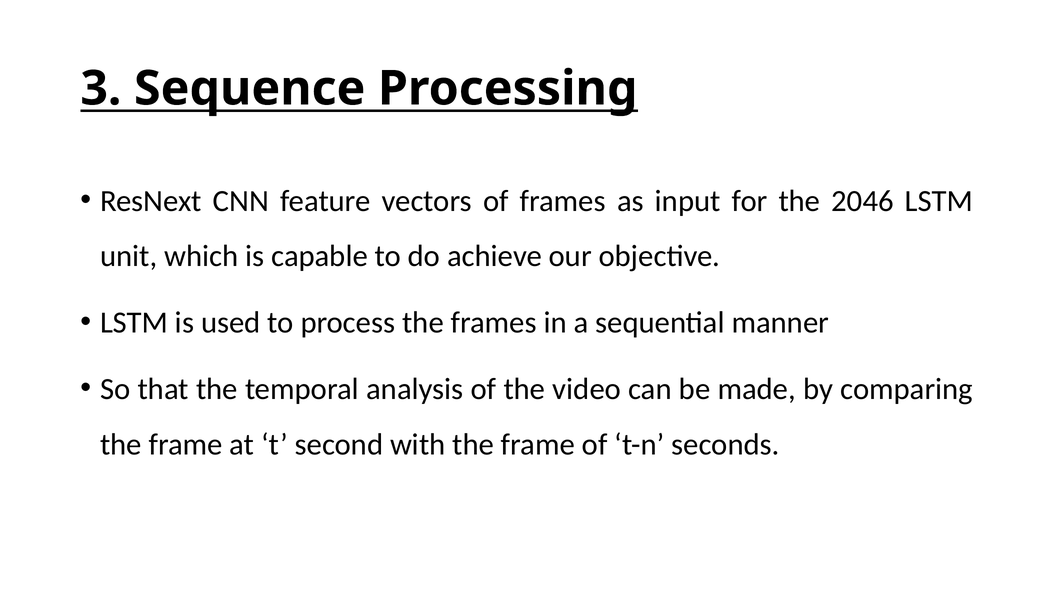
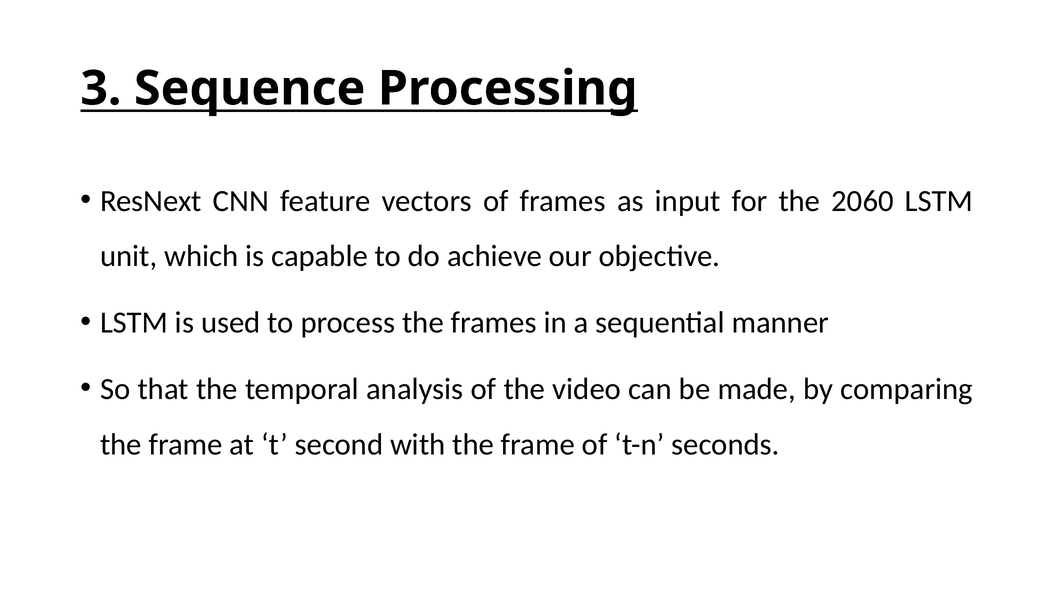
2046: 2046 -> 2060 (863, 201)
